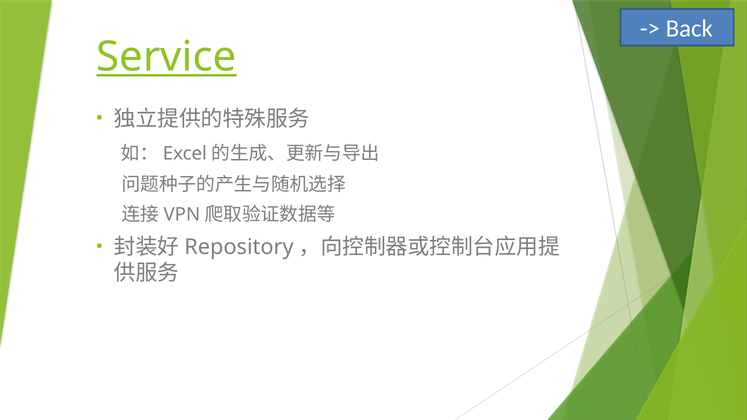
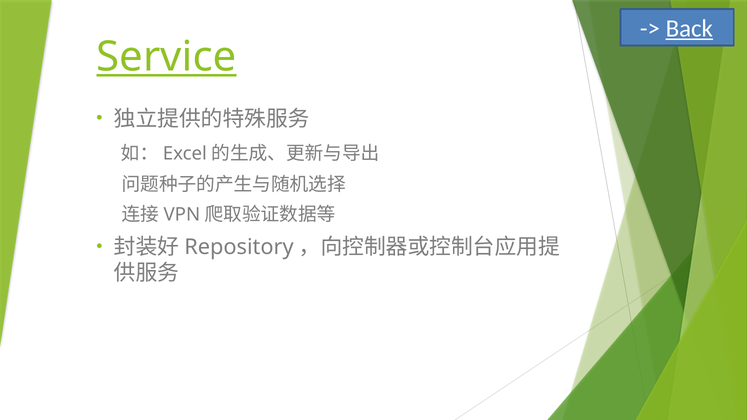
Back underline: none -> present (689, 29)
